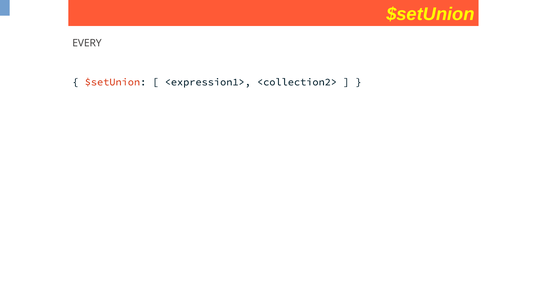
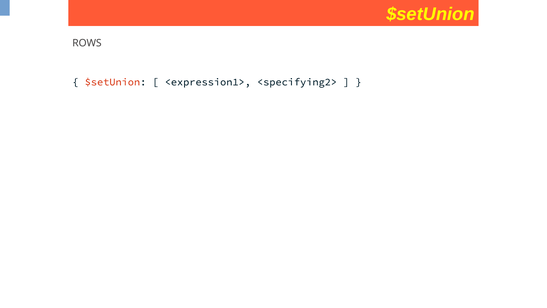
EVERY: EVERY -> ROWS (87, 43)
<collection2>: <collection2> -> <specifying2> (297, 82)
